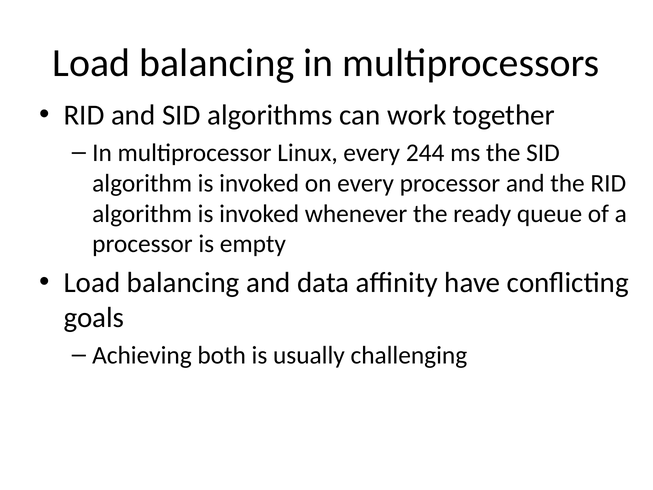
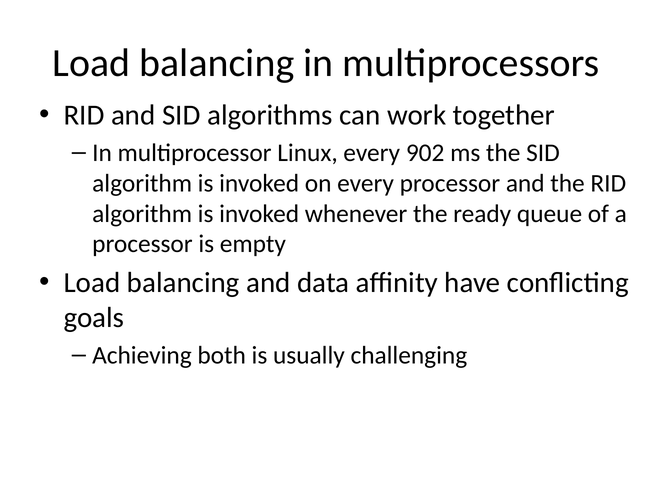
244: 244 -> 902 (425, 153)
